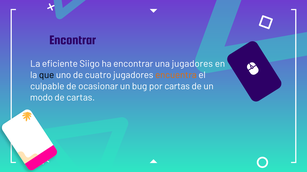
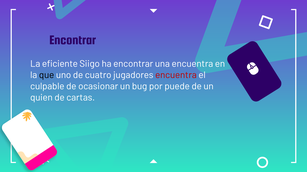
una jugadores: jugadores -> encuentra (192, 64)
encuentra colour: orange -> red (176, 75)
por cartas: cartas -> puede (177, 87)
modo: modo -> quien (41, 98)
